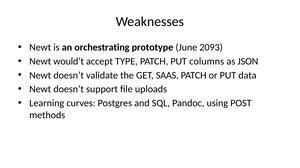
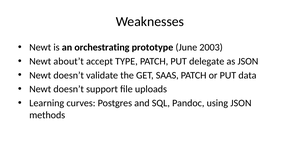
2093: 2093 -> 2003 (211, 48)
would’t: would’t -> about’t (69, 62)
columns: columns -> delegate (207, 62)
using POST: POST -> JSON (241, 104)
